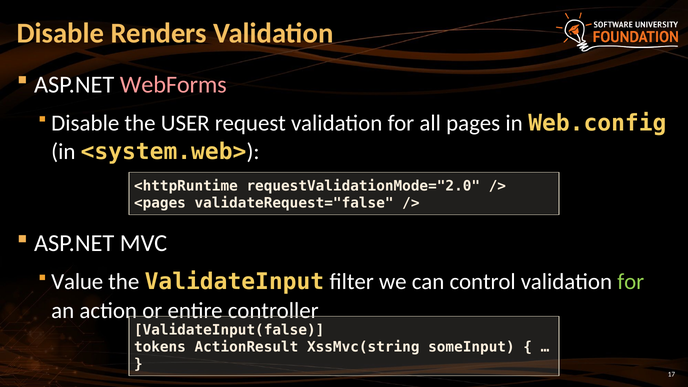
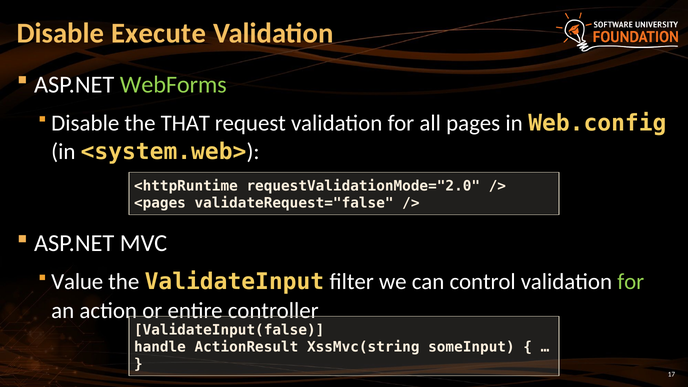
Renders: Renders -> Execute (158, 33)
WebForms colour: pink -> light green (173, 85)
USER: USER -> THAT (185, 123)
tokens: tokens -> handle (160, 347)
